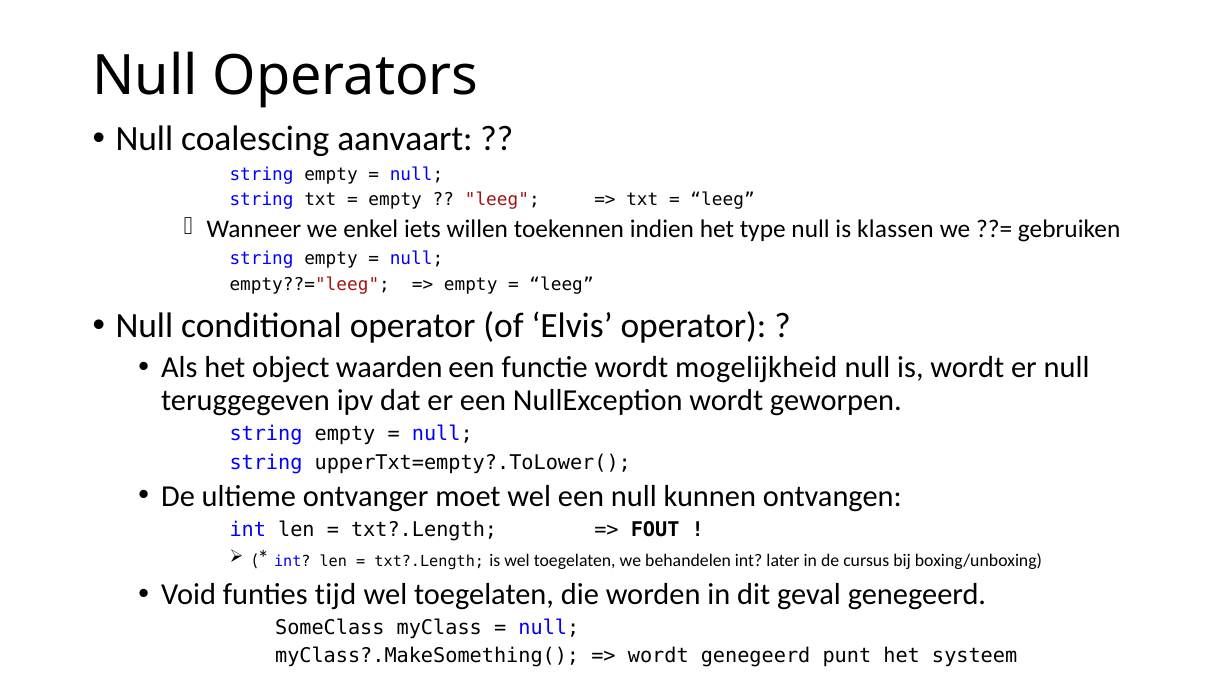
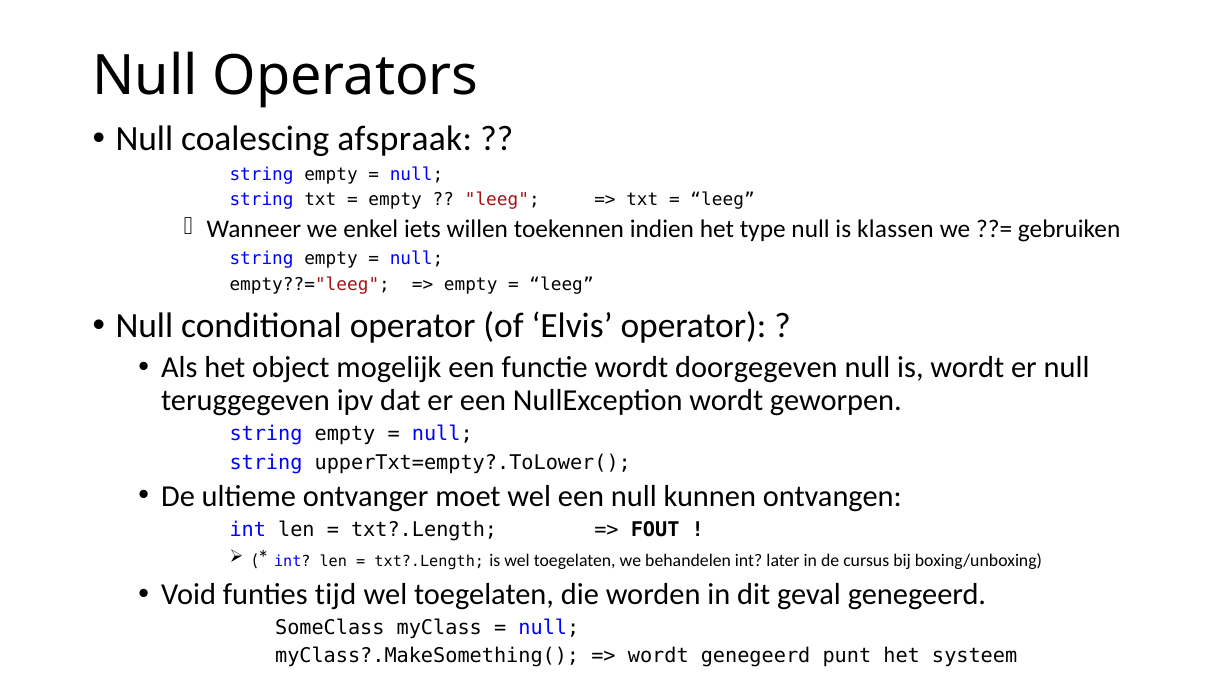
aanvaart: aanvaart -> afspraak (405, 139)
waarden: waarden -> mogelijk (389, 368)
mogelijkheid: mogelijkheid -> doorgegeven (756, 368)
